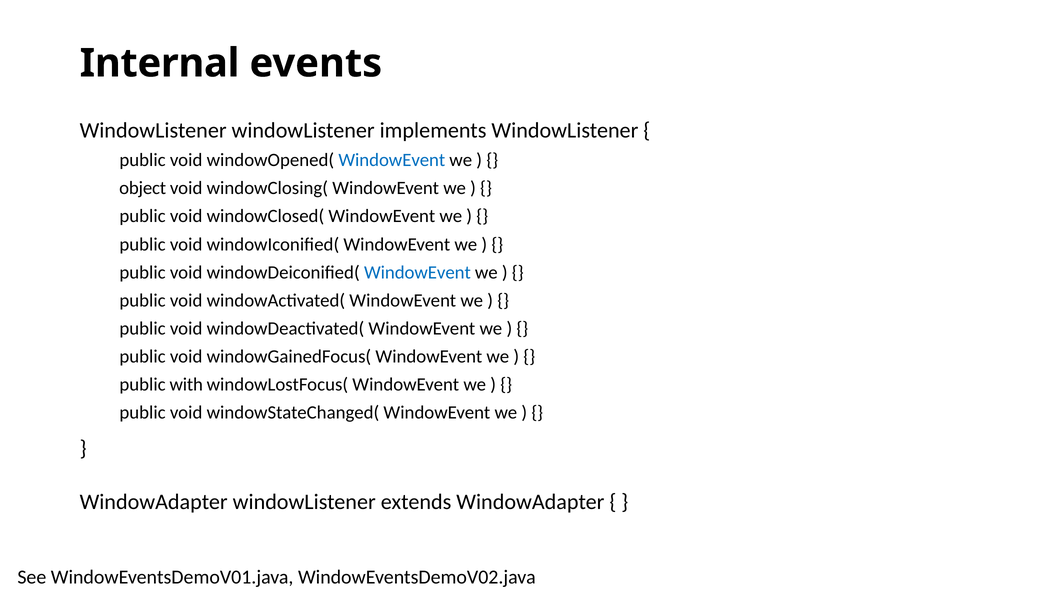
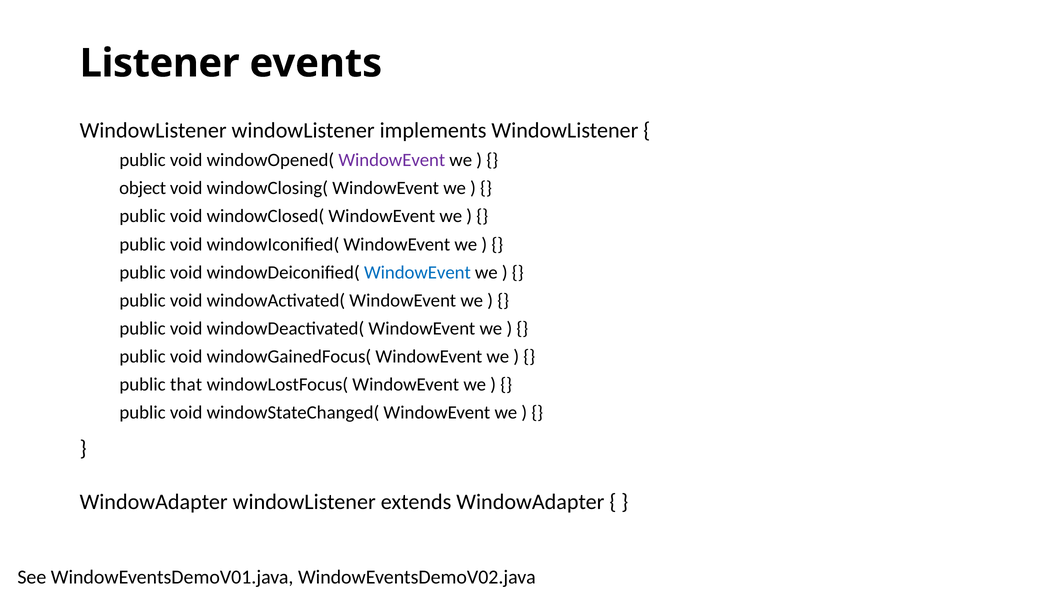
Internal: Internal -> Listener (160, 63)
WindowEvent colour: blue -> purple (392, 160)
with: with -> that (186, 385)
